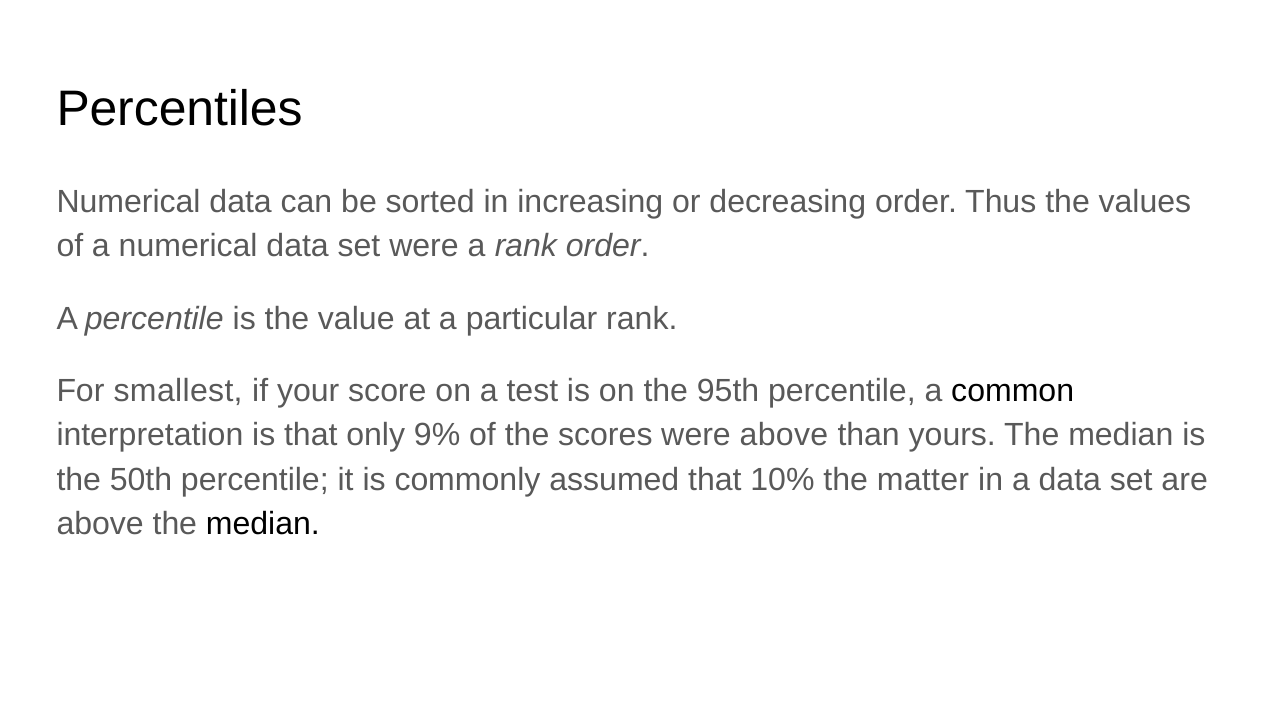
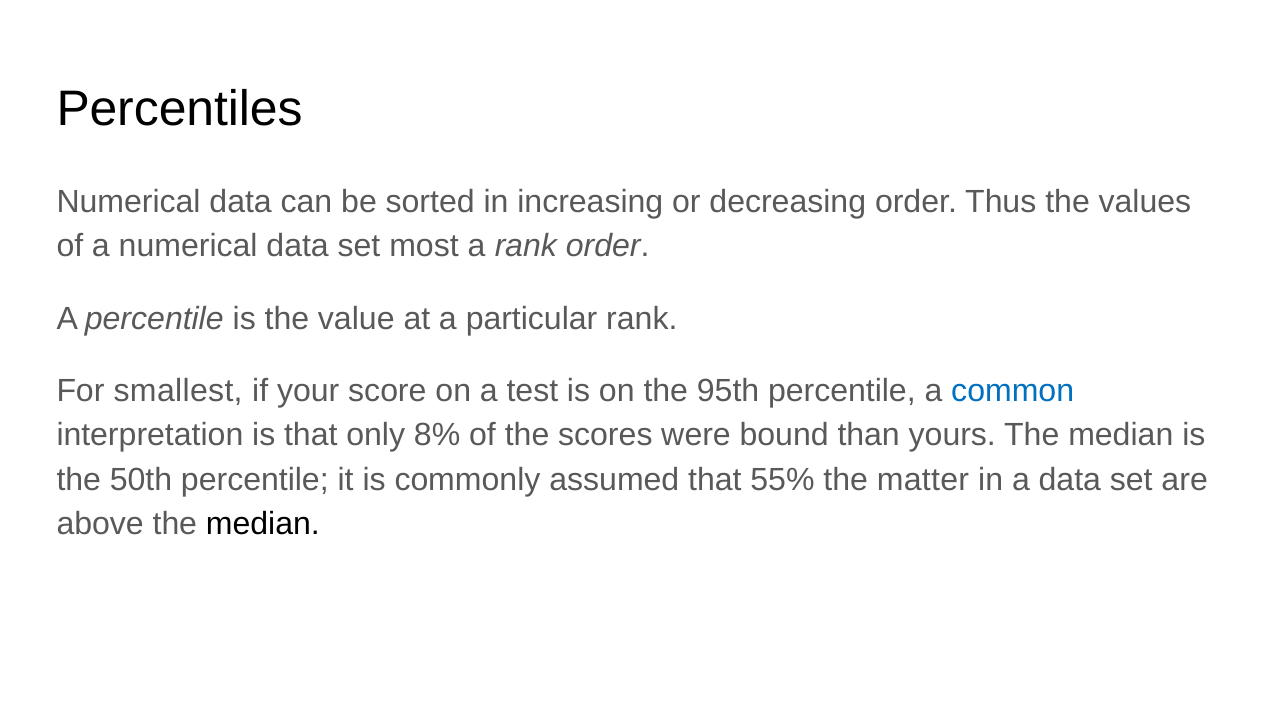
set were: were -> most (424, 246)
common colour: black -> blue (1013, 391)
9%: 9% -> 8% (437, 435)
were above: above -> bound (784, 435)
10%: 10% -> 55% (782, 480)
